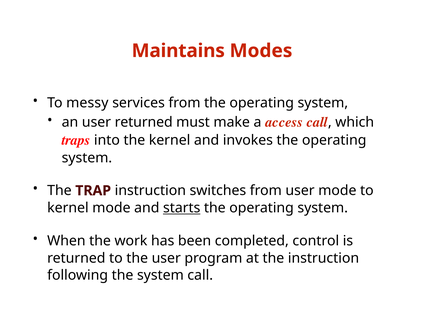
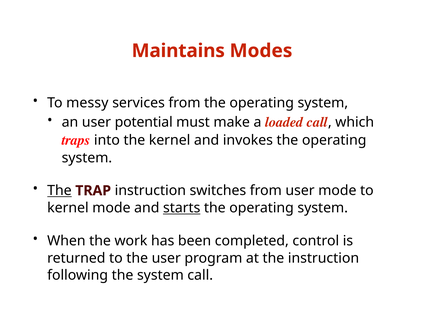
user returned: returned -> potential (144, 122)
access: access -> loaded (284, 122)
The underline: none -> present (59, 191)
